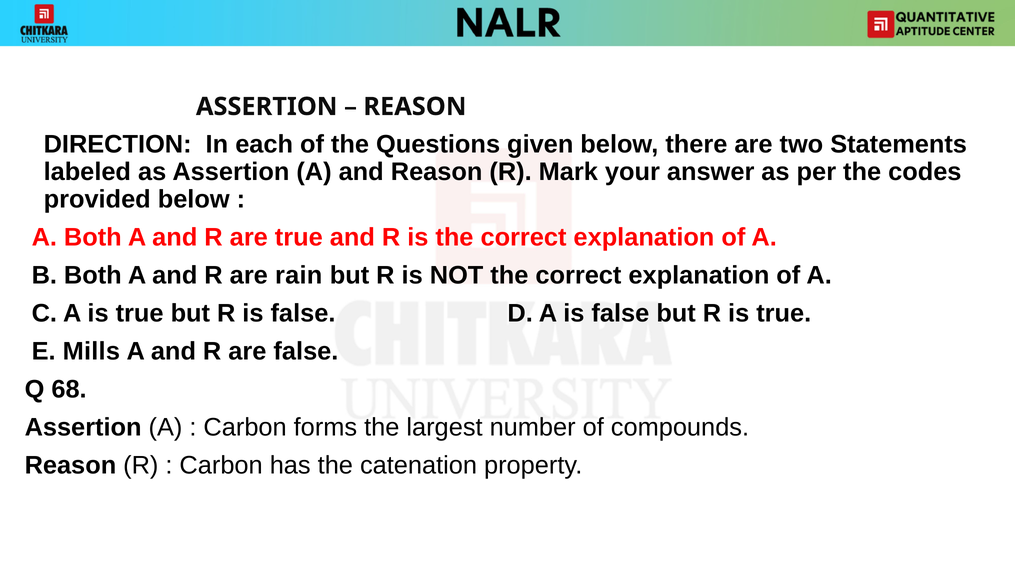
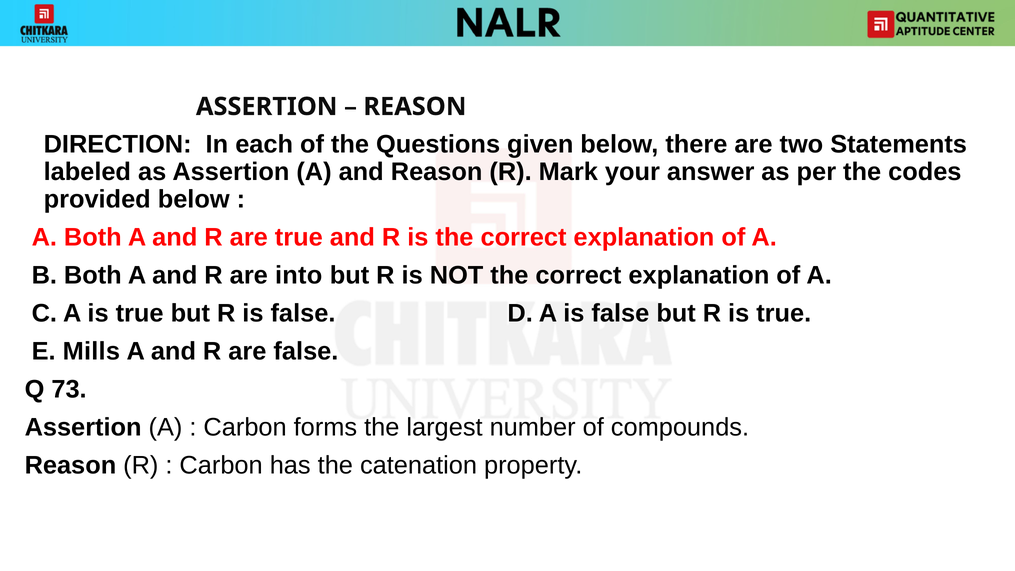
rain: rain -> into (299, 275)
68: 68 -> 73 (69, 389)
